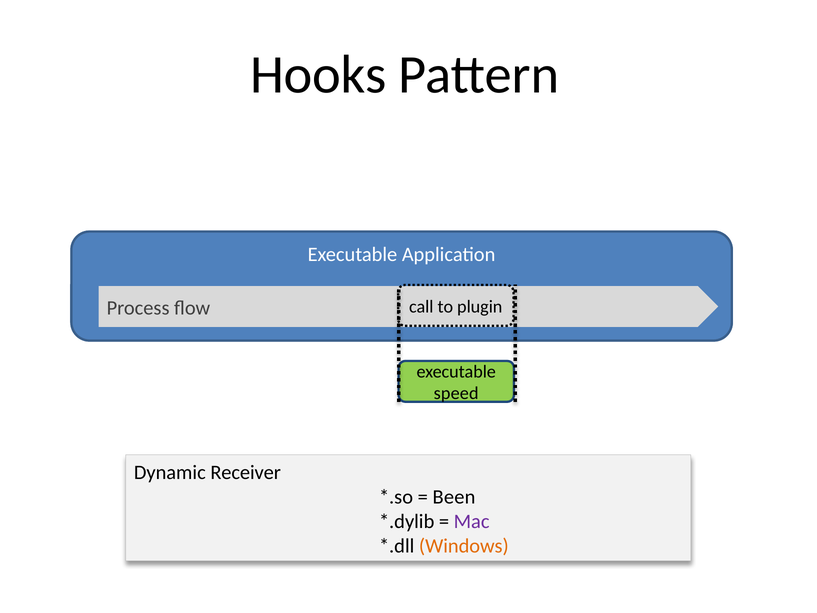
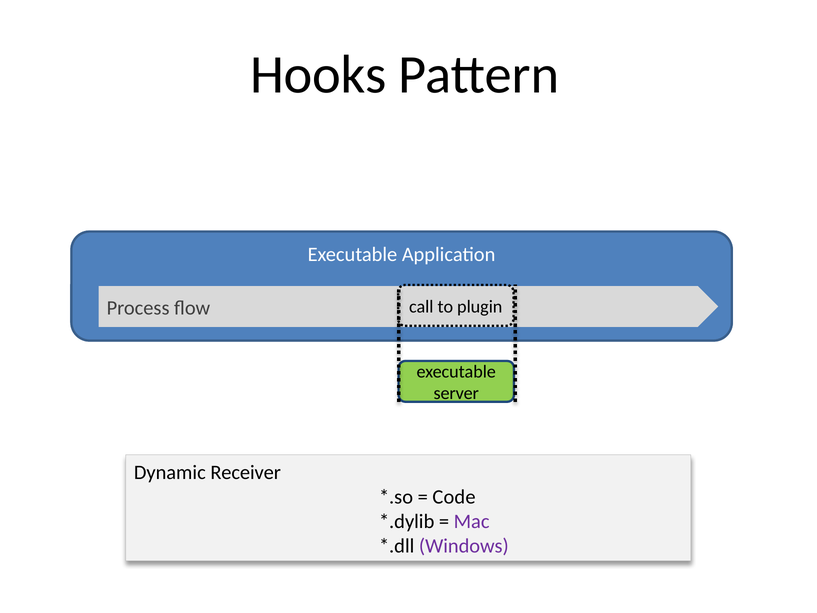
speed: speed -> server (456, 393)
Been: Been -> Code (454, 497)
Windows colour: orange -> purple (464, 546)
